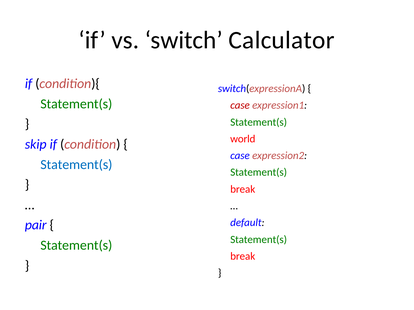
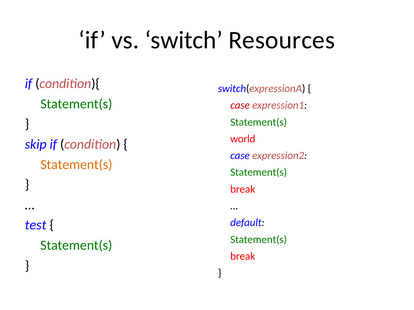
Calculator: Calculator -> Resources (282, 40)
Statement(s colour: blue -> orange (76, 165)
pair: pair -> test (36, 225)
